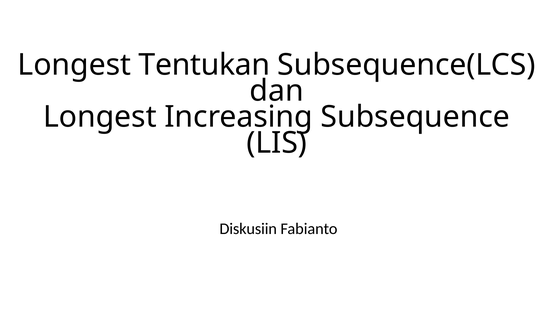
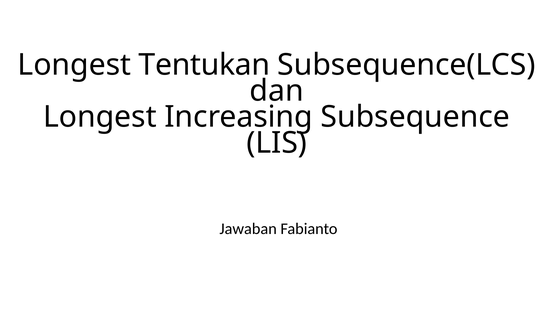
Diskusiin: Diskusiin -> Jawaban (248, 229)
